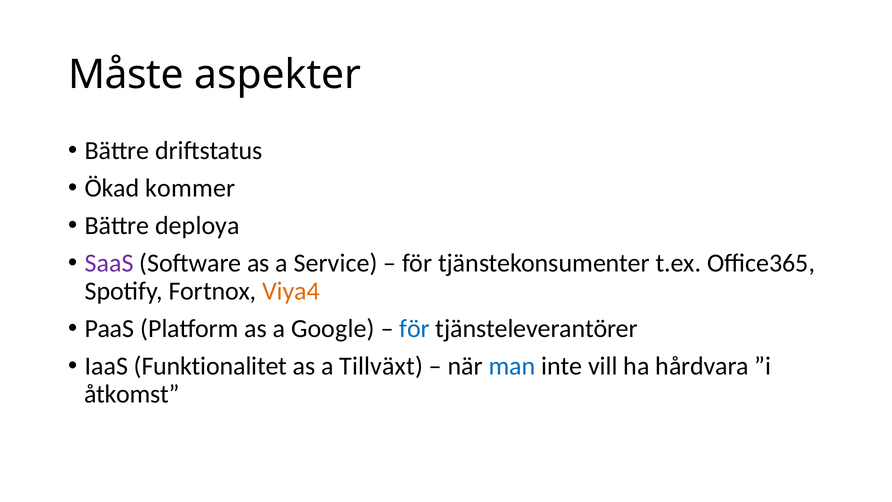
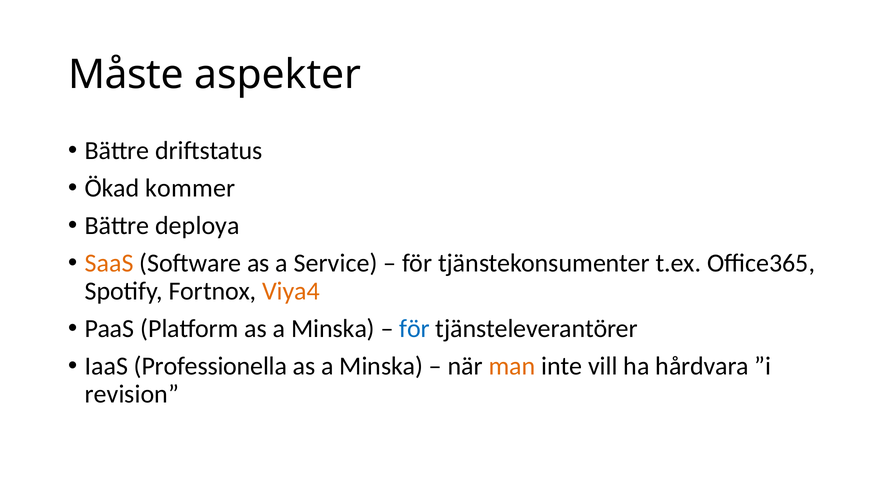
SaaS colour: purple -> orange (109, 263)
Platform as a Google: Google -> Minska (333, 329)
Funktionalitet: Funktionalitet -> Professionella (210, 366)
Tillväxt: Tillväxt -> Minska (381, 366)
man colour: blue -> orange (512, 366)
åtkomst: åtkomst -> revision (132, 394)
